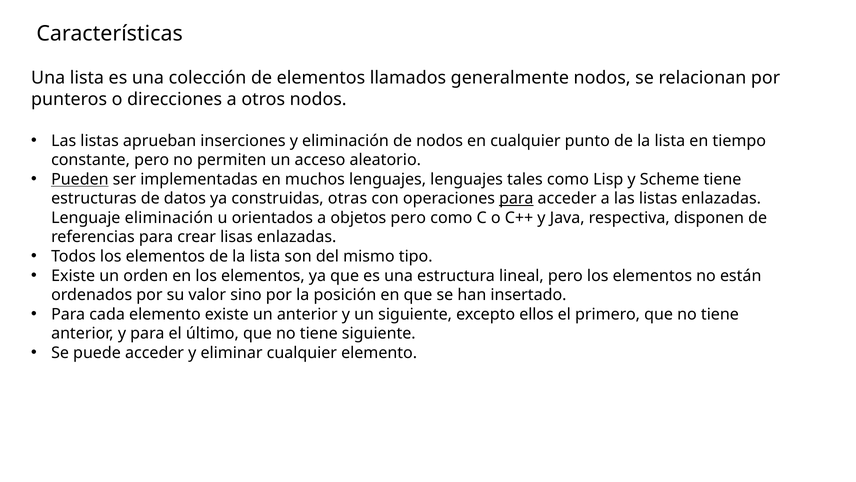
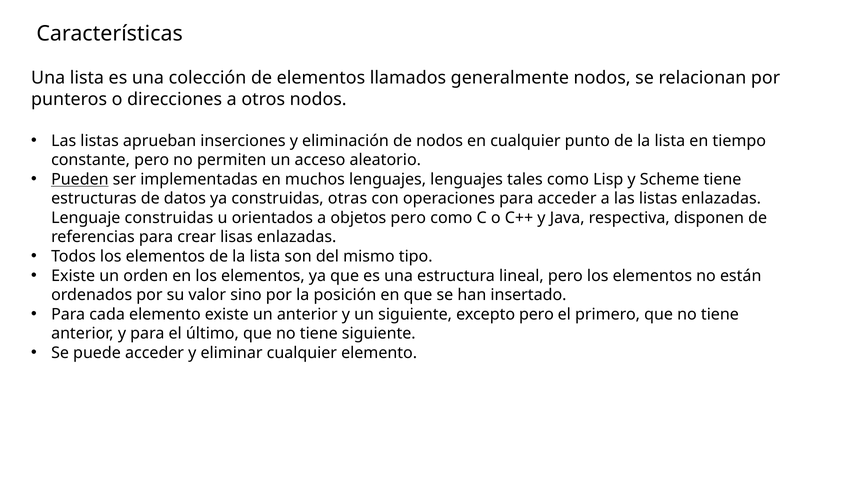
para underline: present -> none (516, 198)
Lenguaje eliminación: eliminación -> construidas (169, 218)
excepto ellos: ellos -> pero (536, 314)
